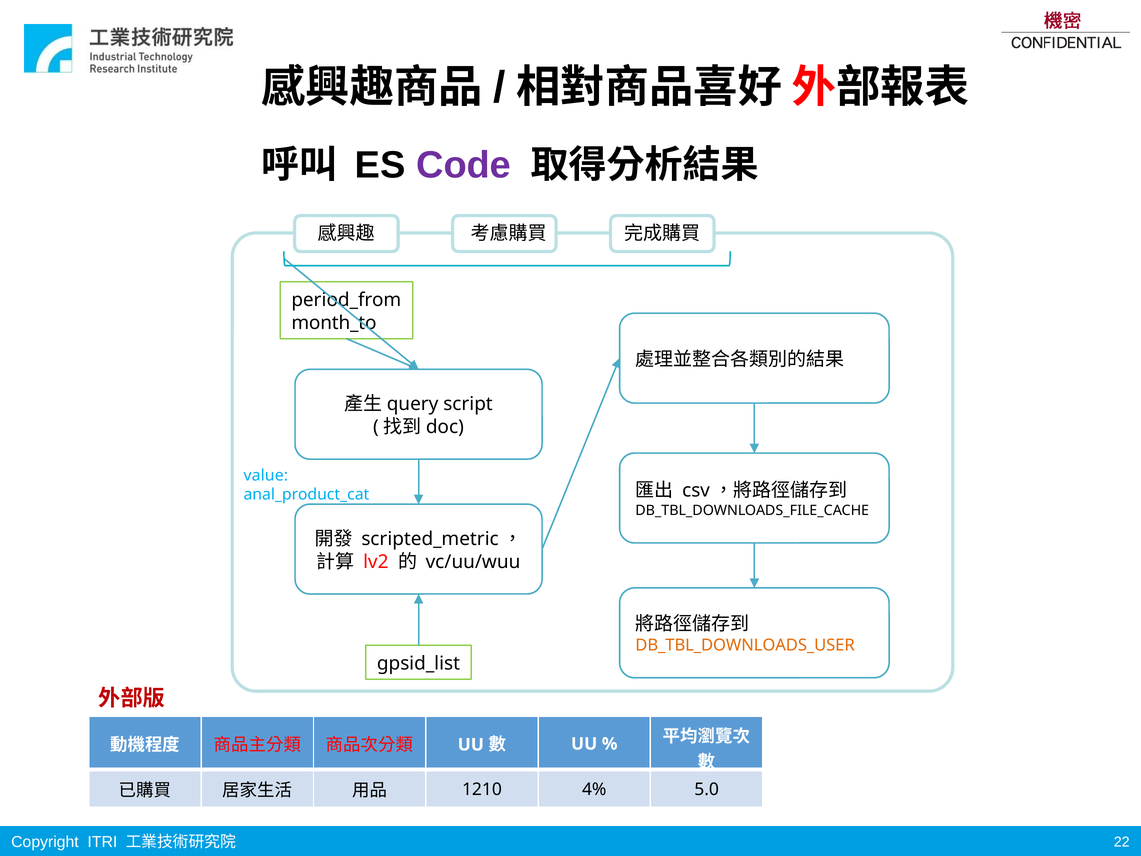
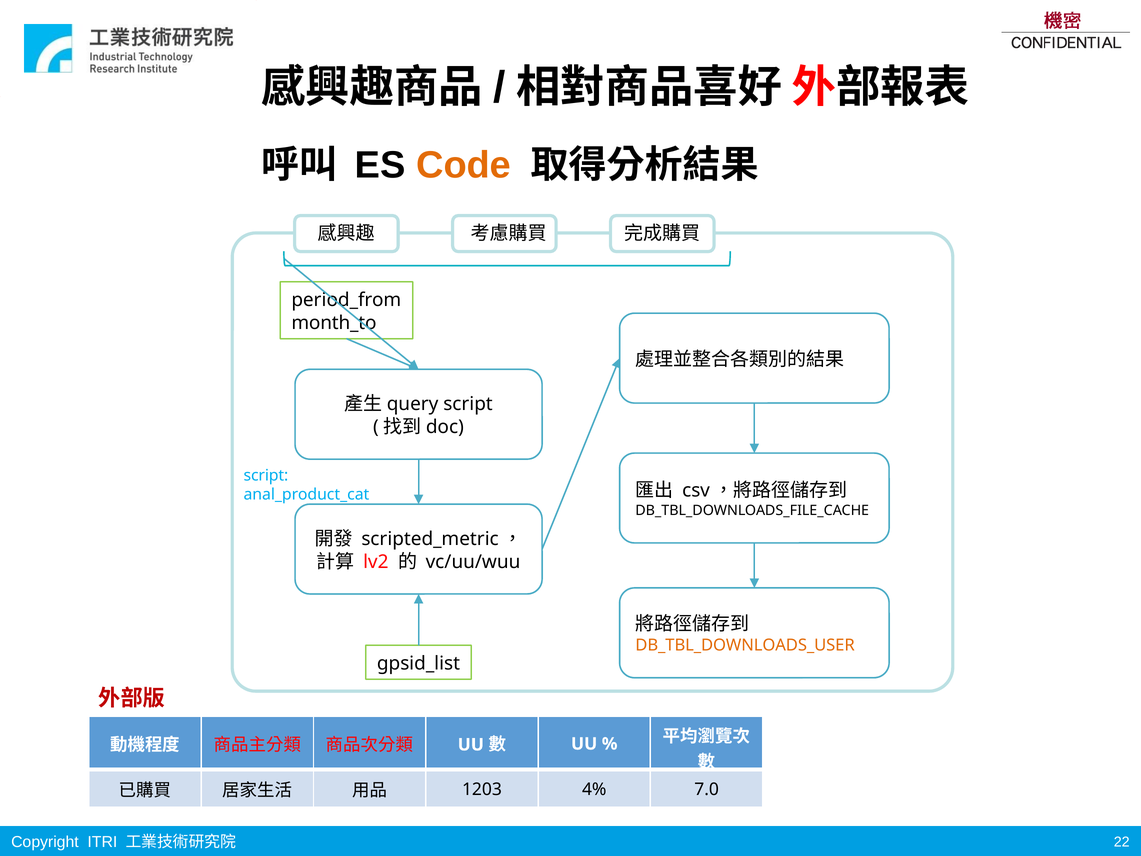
Code colour: purple -> orange (464, 165)
value: value -> script (266, 475)
1210: 1210 -> 1203 (482, 789)
5.0: 5.0 -> 7.0 (707, 789)
